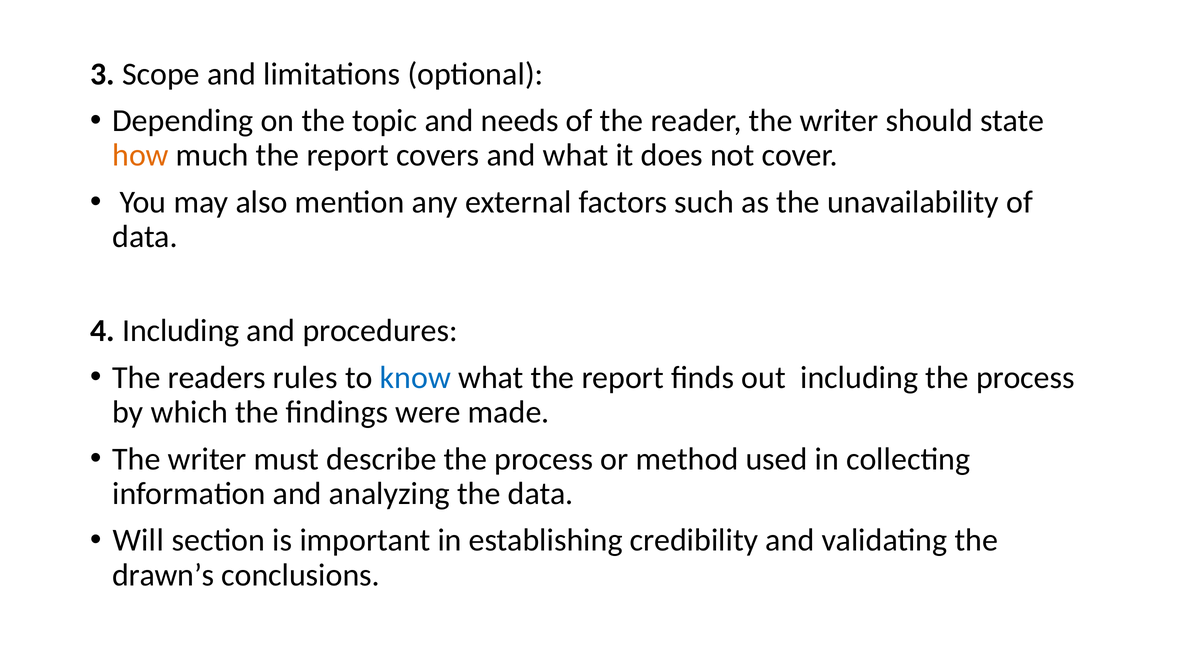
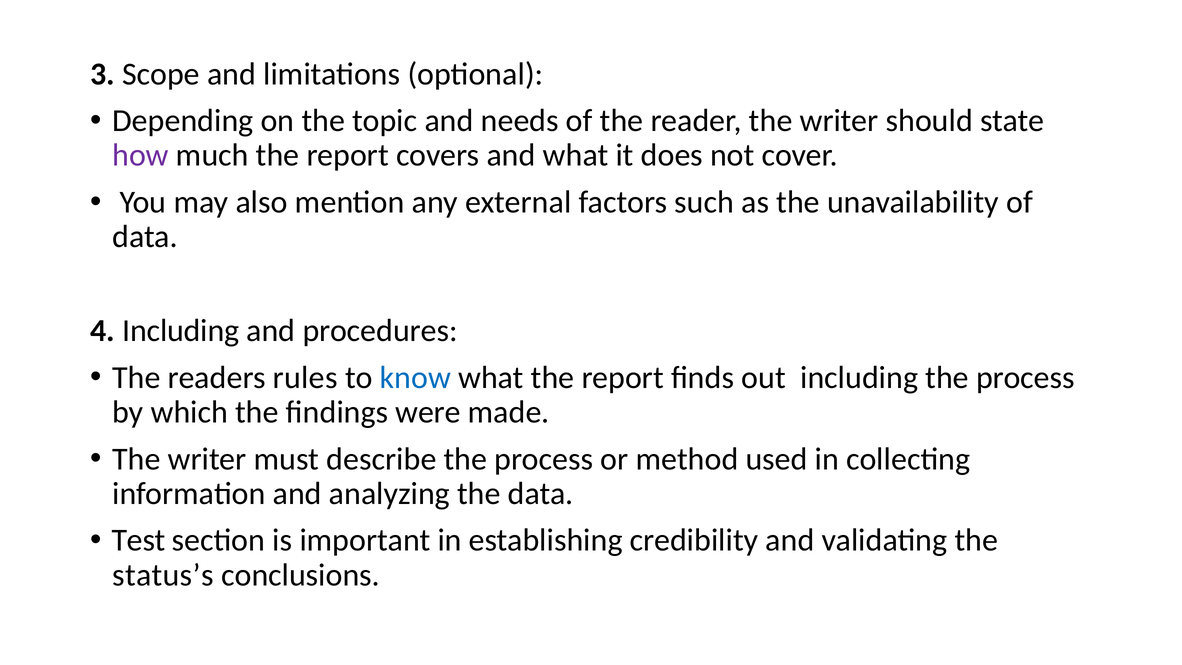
how colour: orange -> purple (140, 155)
Will: Will -> Test (139, 540)
drawn’s: drawn’s -> status’s (163, 575)
